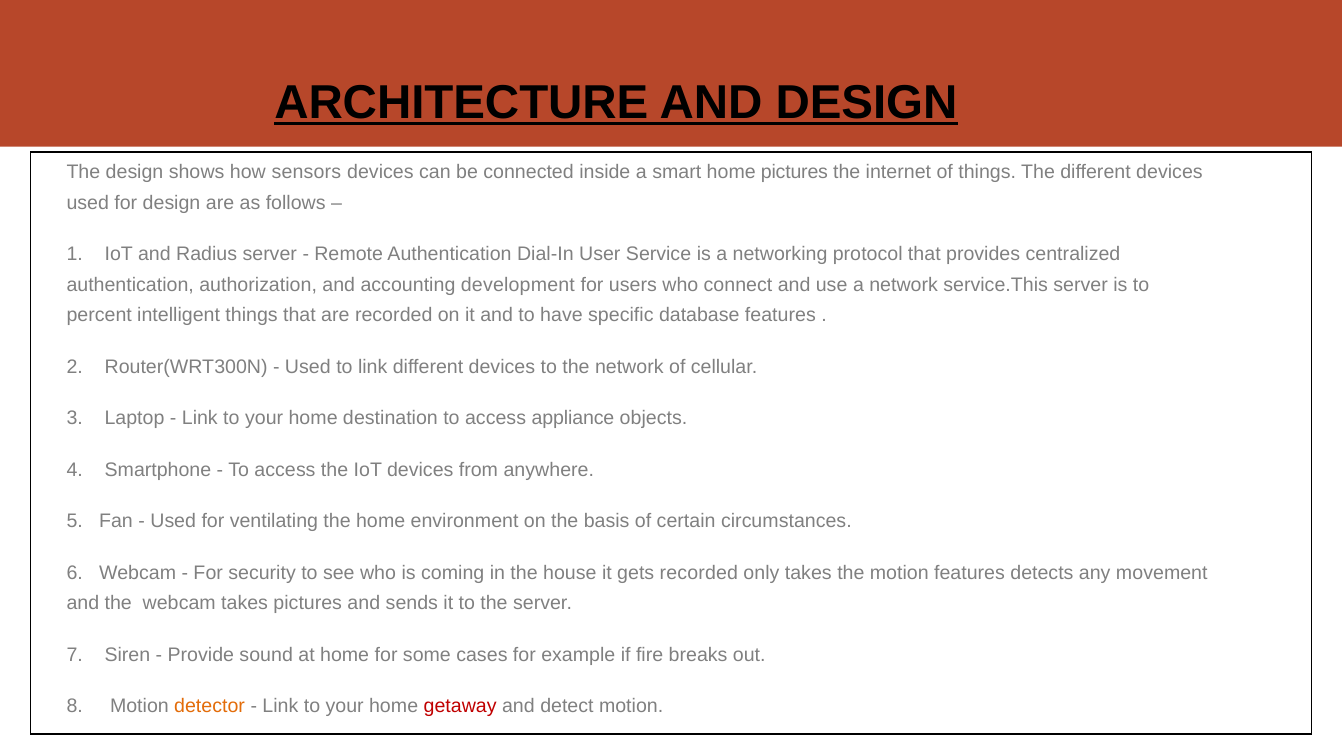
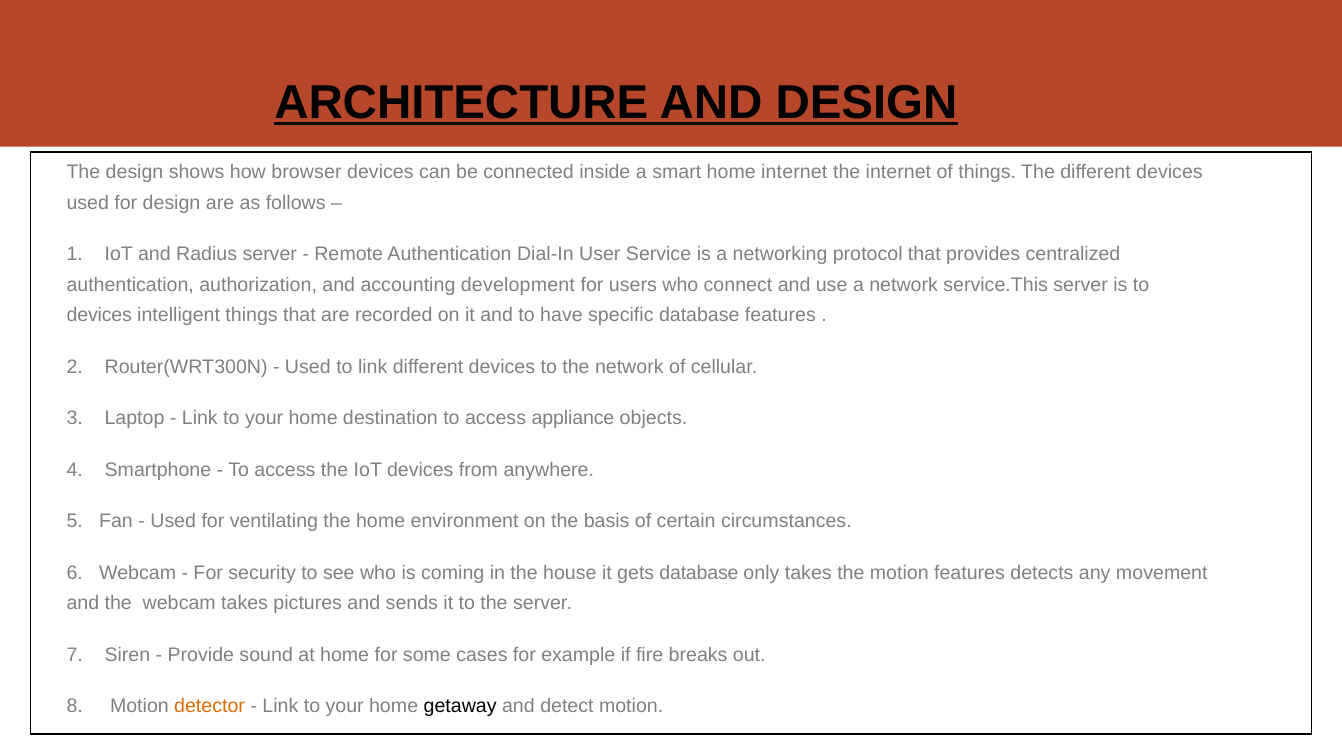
sensors: sensors -> browser (306, 172)
home pictures: pictures -> internet (794, 172)
percent: percent -> devices (99, 315)
gets recorded: recorded -> database (699, 573)
getaway colour: red -> black (460, 706)
